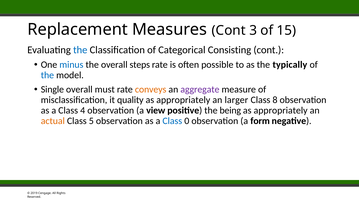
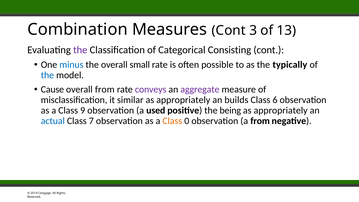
Replacement: Replacement -> Combination (78, 29)
15: 15 -> 13 (286, 30)
the colour: blue -> purple (80, 50)
steps: steps -> small (140, 65)
Single: Single -> Cause (52, 89)
overall must: must -> from (105, 89)
conveys colour: orange -> purple (151, 89)
quality: quality -> similar (130, 100)
larger: larger -> builds (236, 100)
8: 8 -> 6 (275, 100)
4: 4 -> 9 (83, 110)
view: view -> used (156, 110)
actual colour: orange -> blue (53, 121)
5: 5 -> 7 (91, 121)
Class colour: blue -> orange (172, 121)
a form: form -> from (260, 121)
